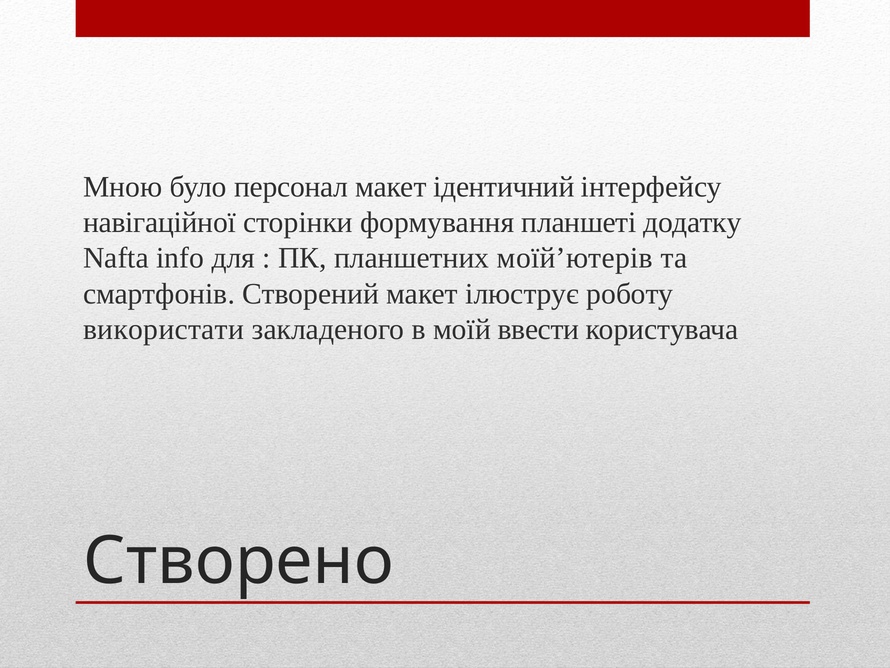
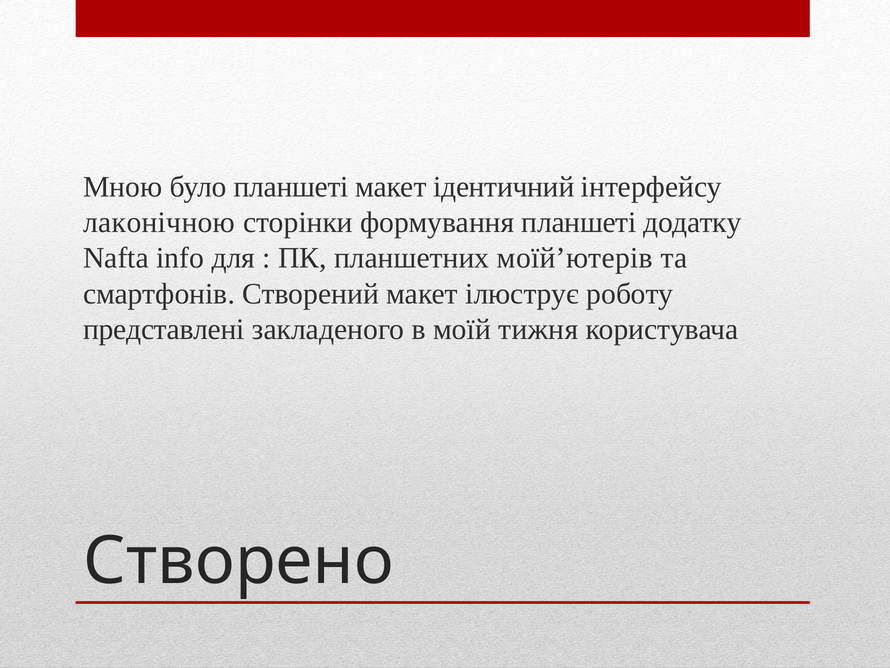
було персонал: персонал -> планшеті (291, 187)
навігаційної: навігаційної -> лаконічною (159, 222)
використати: використати -> представлені (164, 329)
ввести: ввести -> тижня (538, 329)
